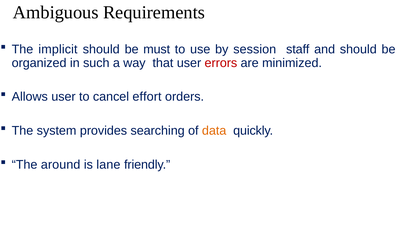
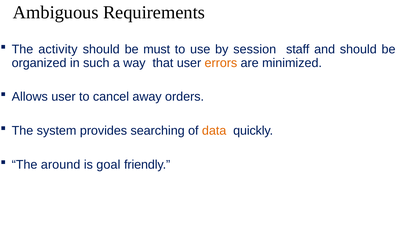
implicit: implicit -> activity (58, 49)
errors colour: red -> orange (221, 63)
effort: effort -> away (147, 96)
lane: lane -> goal (108, 164)
